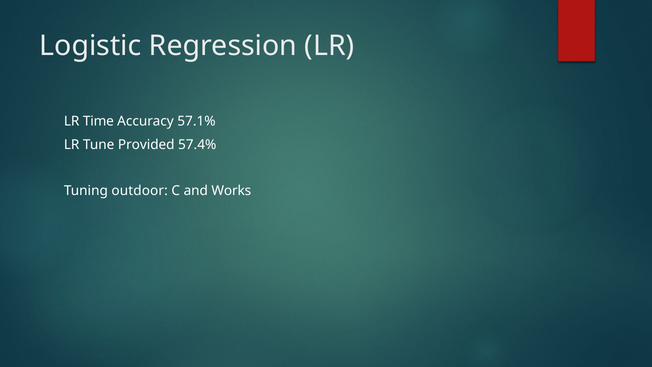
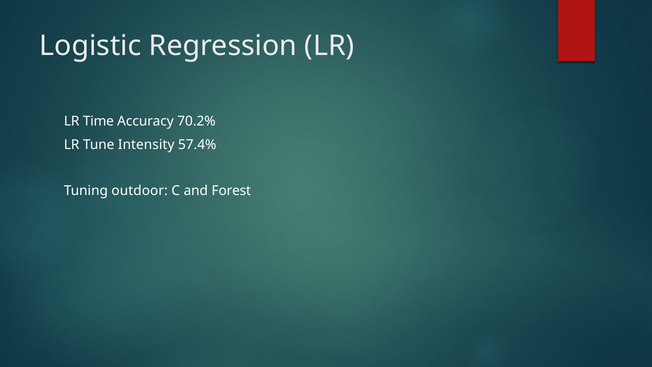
57.1%: 57.1% -> 70.2% (196, 121)
Provided: Provided -> Intensity (146, 144)
Works: Works -> Forest (231, 191)
